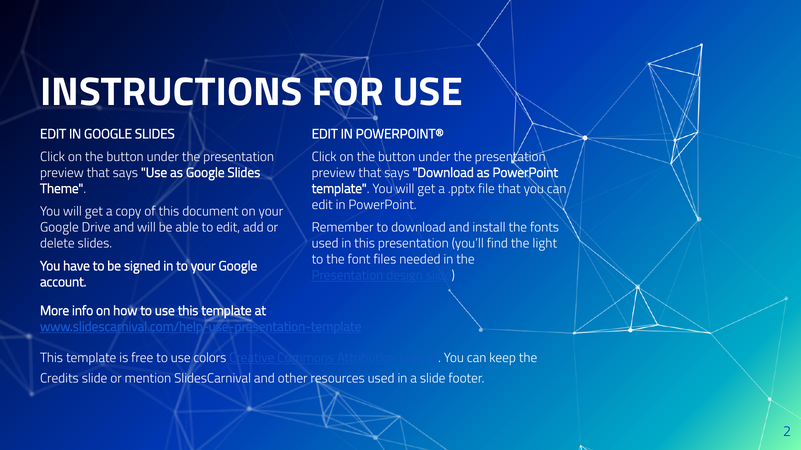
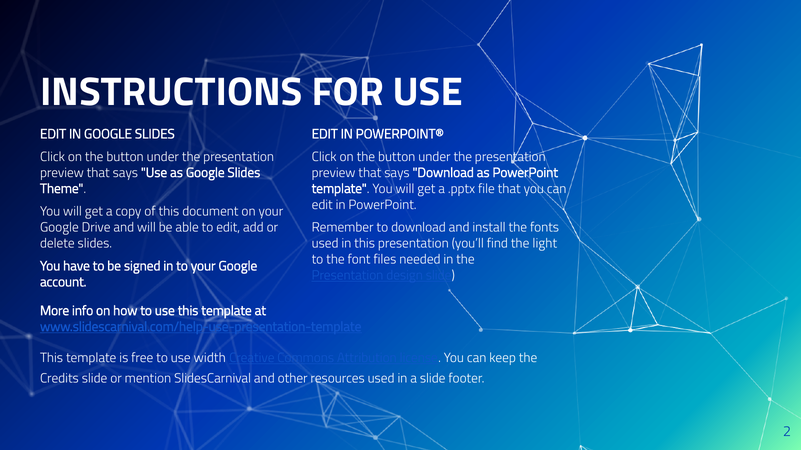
colors: colors -> width (210, 358)
